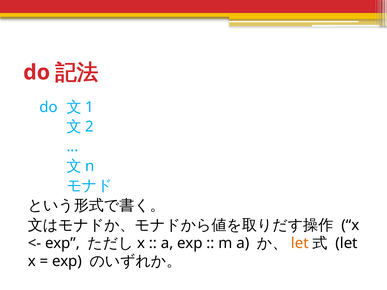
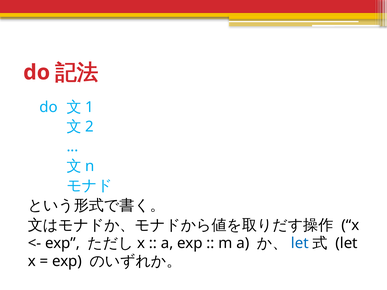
let colour: orange -> blue (300, 243)
